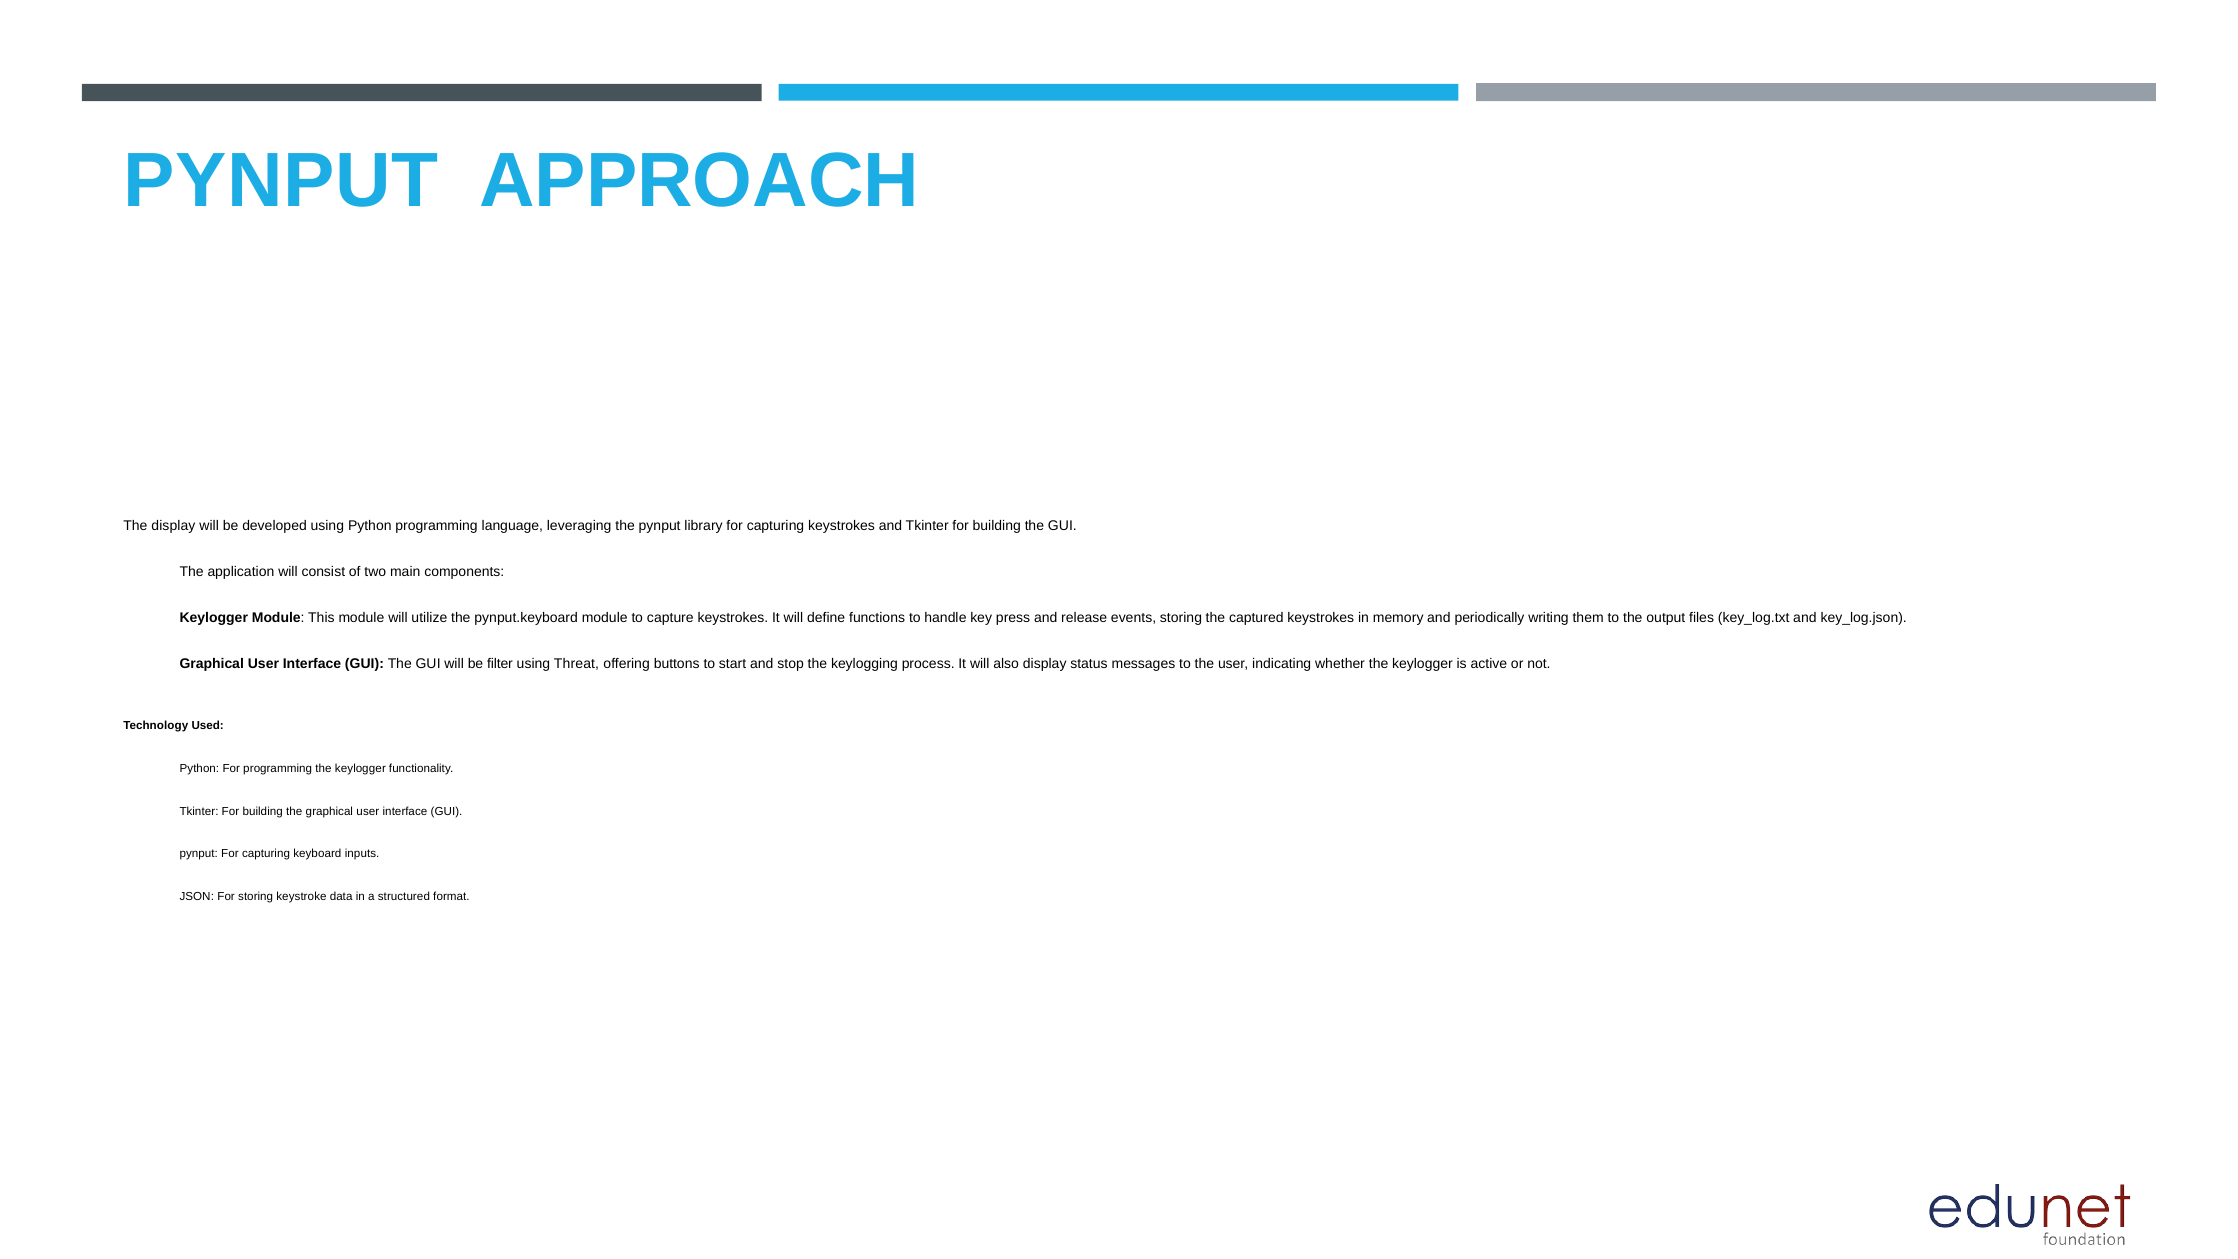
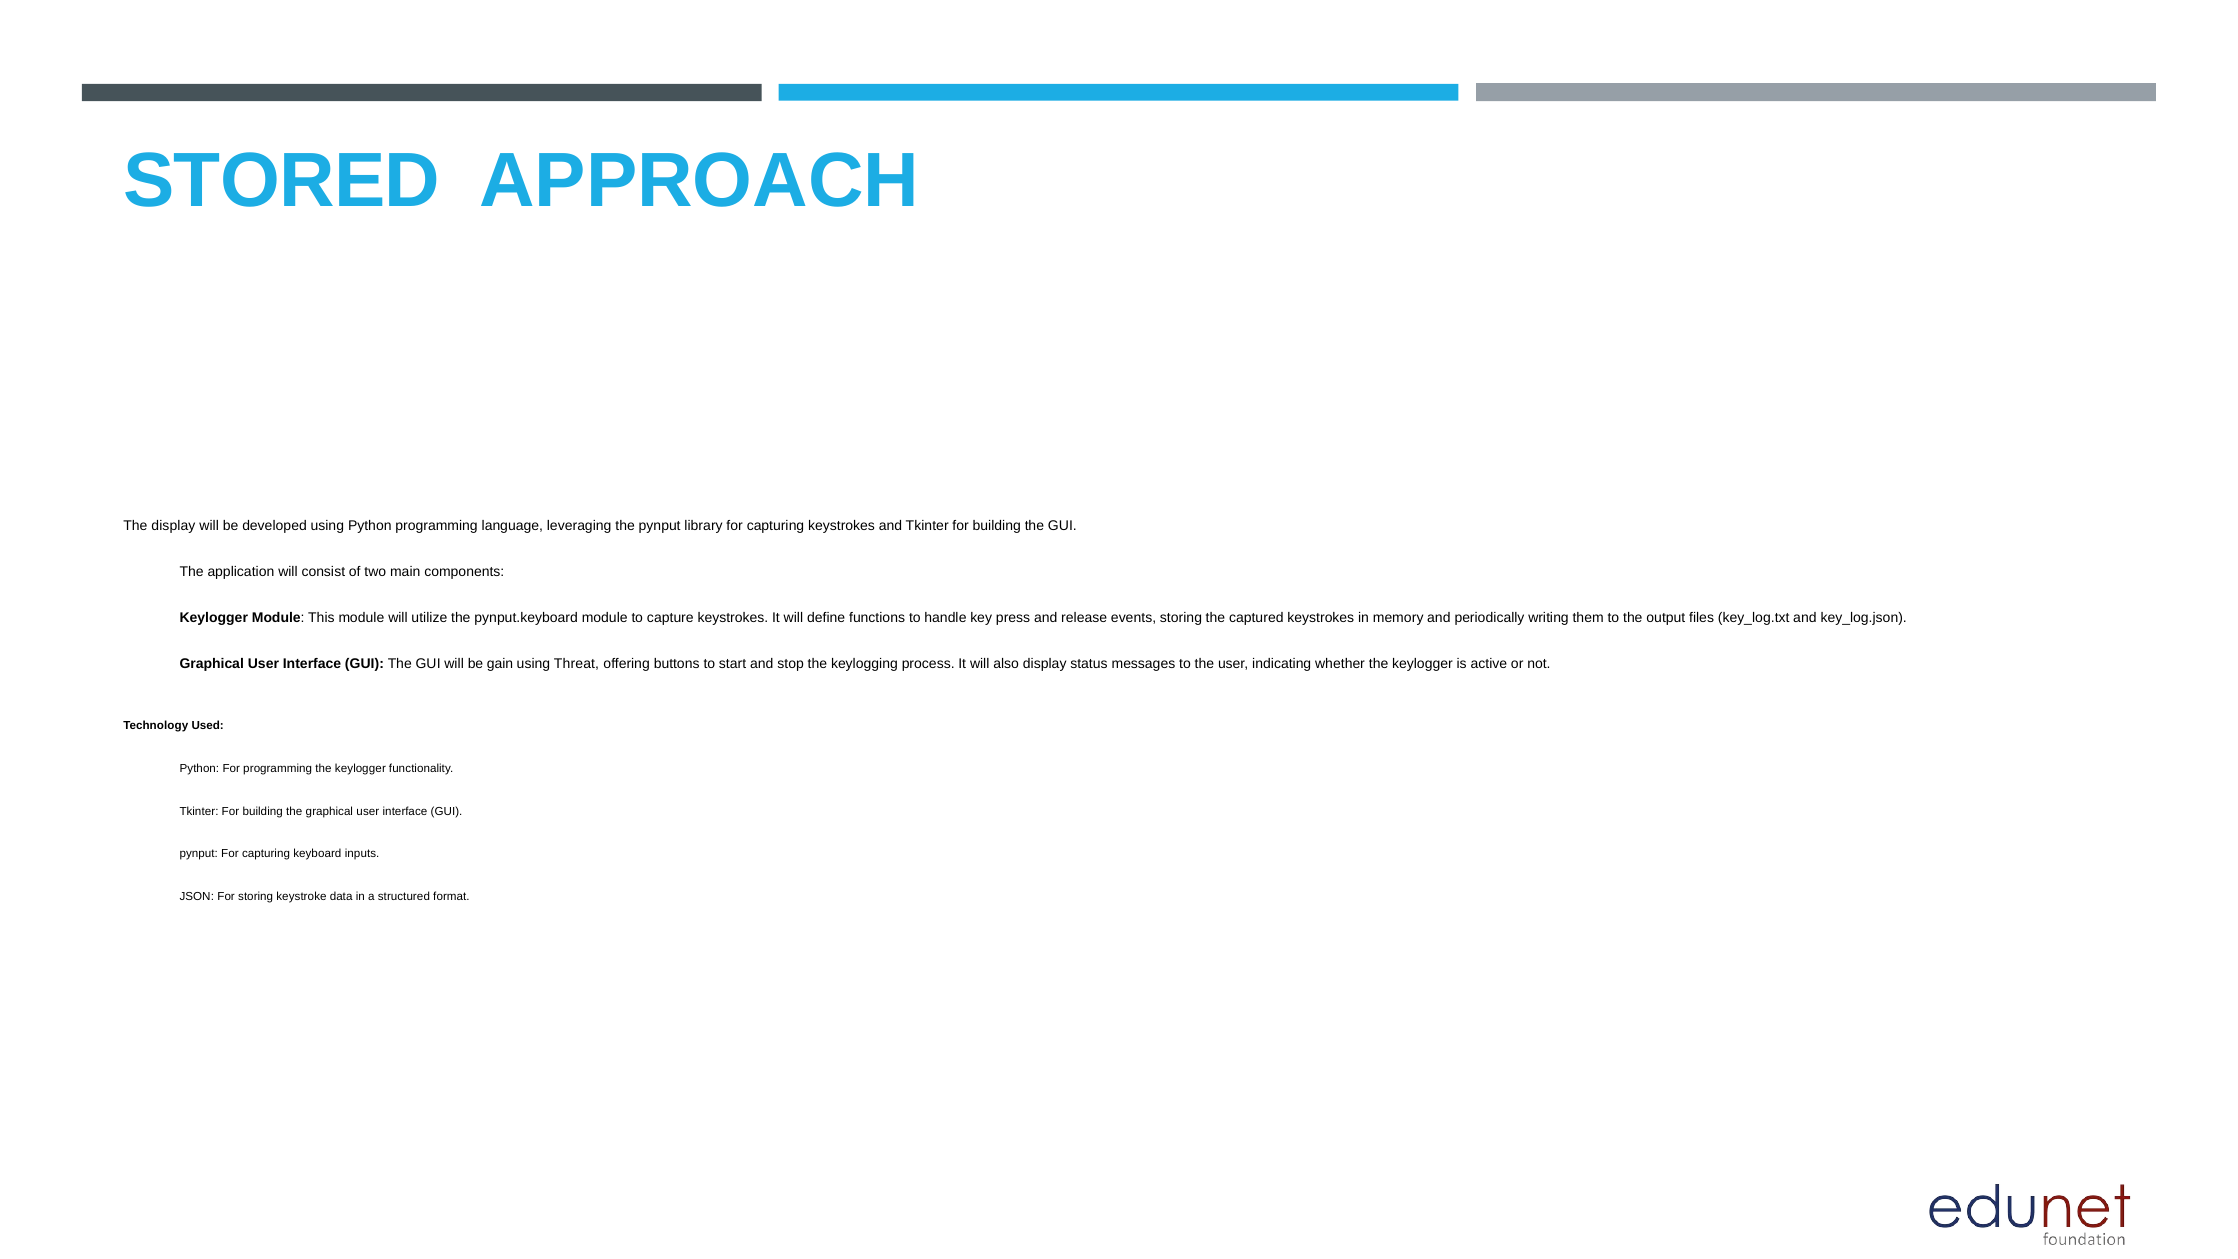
PYNPUT: PYNPUT -> STORED (282, 181)
filter: filter -> gain (500, 664)
